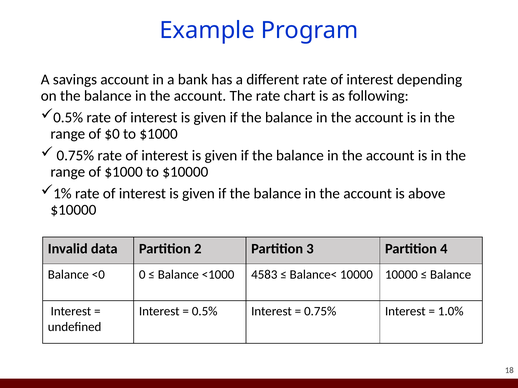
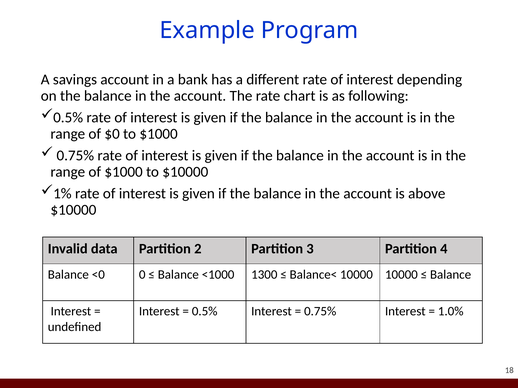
4583: 4583 -> 1300 (264, 275)
